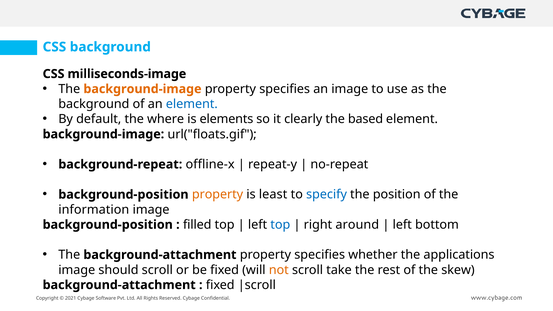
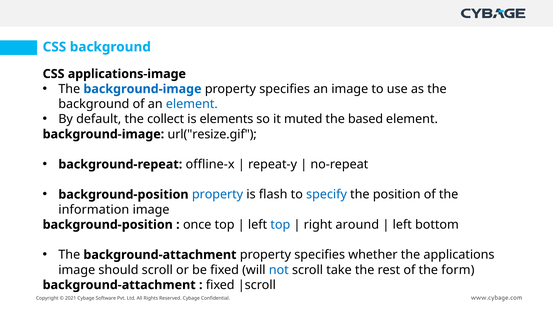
milliseconds-image: milliseconds-image -> applications-image (127, 74)
background-image colour: orange -> blue (142, 89)
where: where -> collect (166, 119)
clearly: clearly -> muted (303, 119)
url("floats.gif: url("floats.gif -> url("resize.gif (212, 134)
property colour: orange -> blue (218, 195)
least: least -> flash (273, 195)
filled: filled -> once (197, 225)
not colour: orange -> blue (279, 270)
skew: skew -> form (458, 270)
